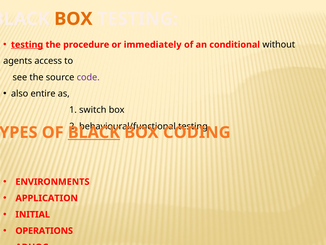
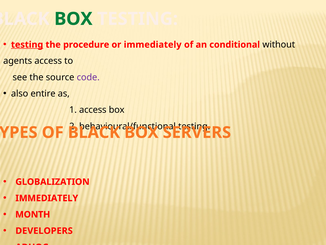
BOX colour: orange -> green (73, 19)
1 switch: switch -> access (93, 110)
BLACK underline: present -> none (94, 132)
CODING: CODING -> SERVERS (197, 132)
ENVIRONMENTS: ENVIRONMENTS -> GLOBALIZATION (52, 181)
APPLICATION: APPLICATION -> IMMEDIATELY (47, 198)
INITIAL: INITIAL -> MONTH (33, 214)
OPERATIONS: OPERATIONS -> DEVELOPERS (44, 230)
